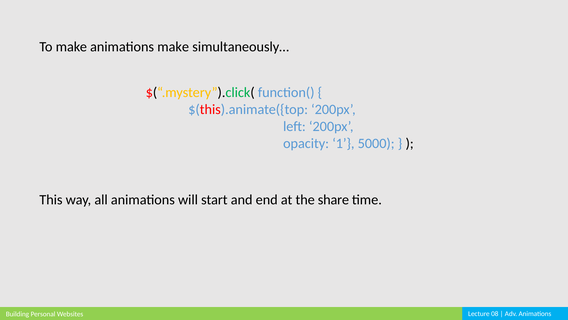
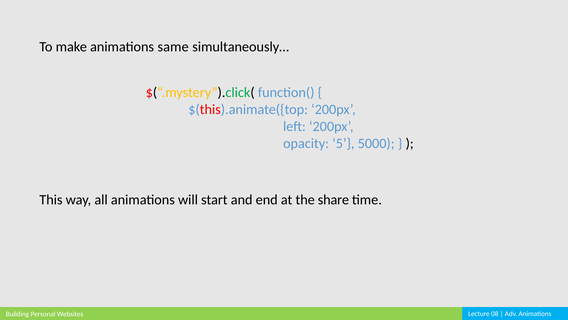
animations make: make -> same (173, 47)
1: 1 -> 5 (343, 143)
